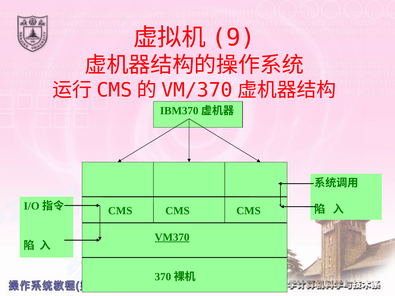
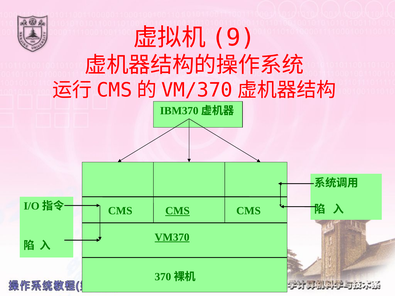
CMS underline: none -> present (177, 211)
